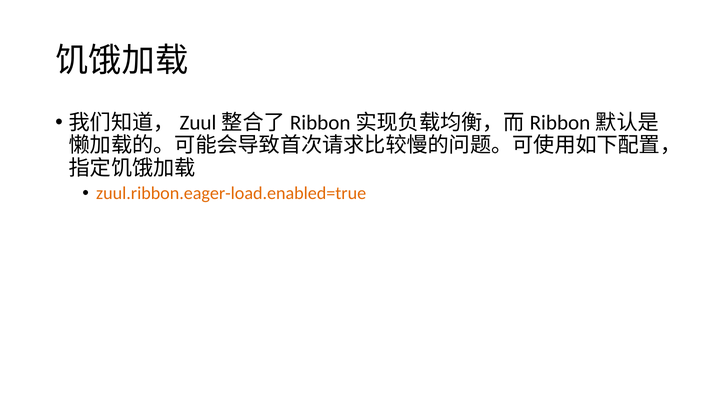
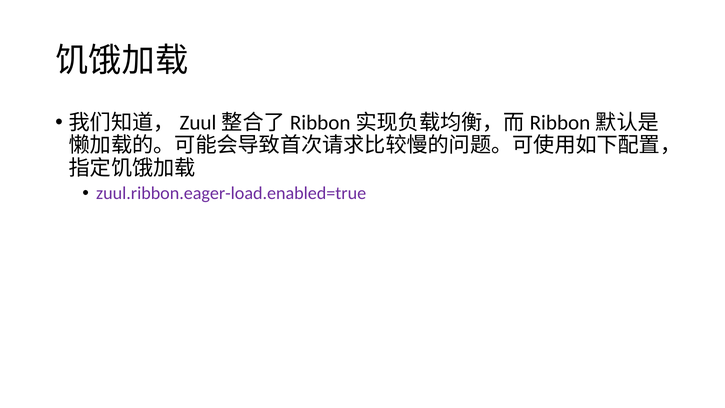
zuul.ribbon.eager-load.enabled=true colour: orange -> purple (231, 193)
